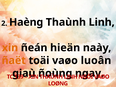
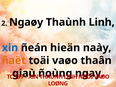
Haèng: Haèng -> Ngaøy (26, 22)
xin colour: orange -> blue (10, 48)
luoân: luoân -> thaân (96, 60)
